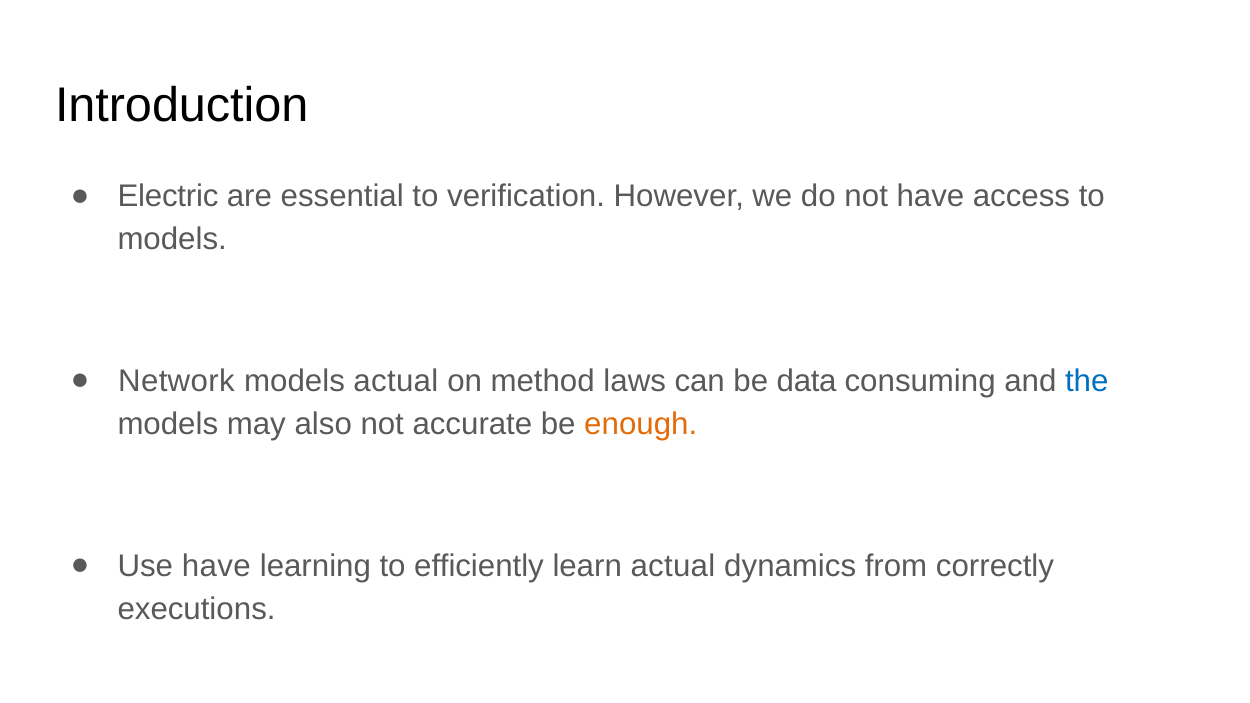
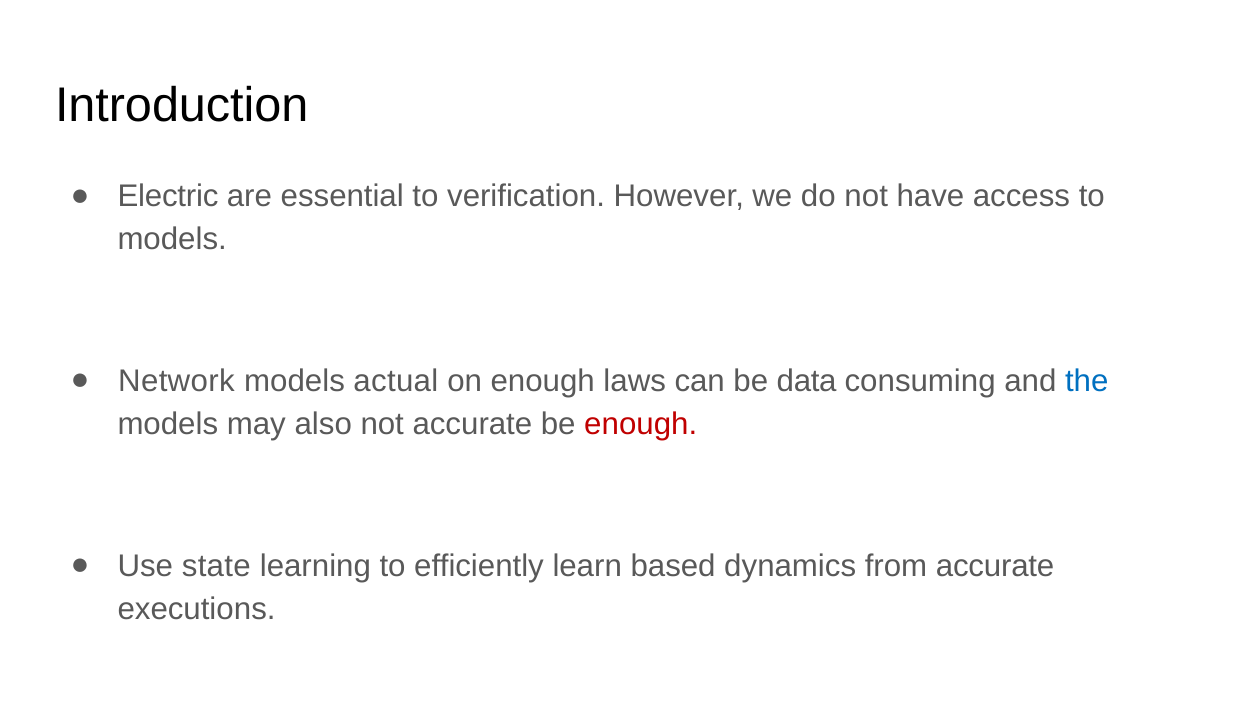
on method: method -> enough (543, 381)
enough colour: orange -> red (641, 425)
Use have: have -> state (216, 566)
learn actual: actual -> based (673, 566)
from correctly: correctly -> accurate (995, 566)
